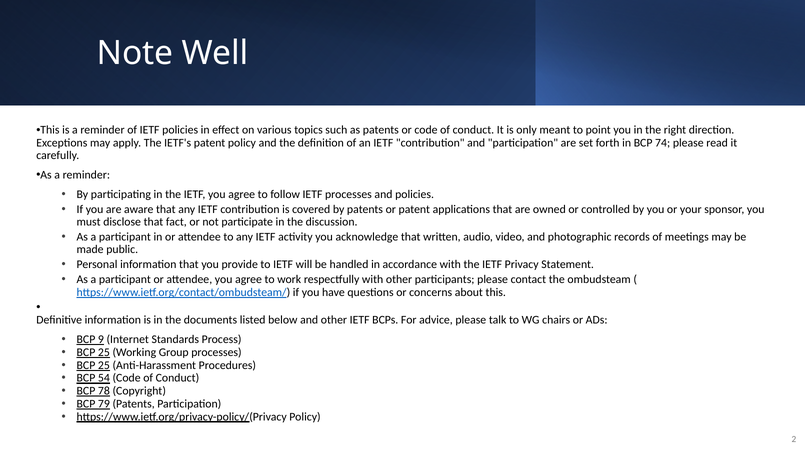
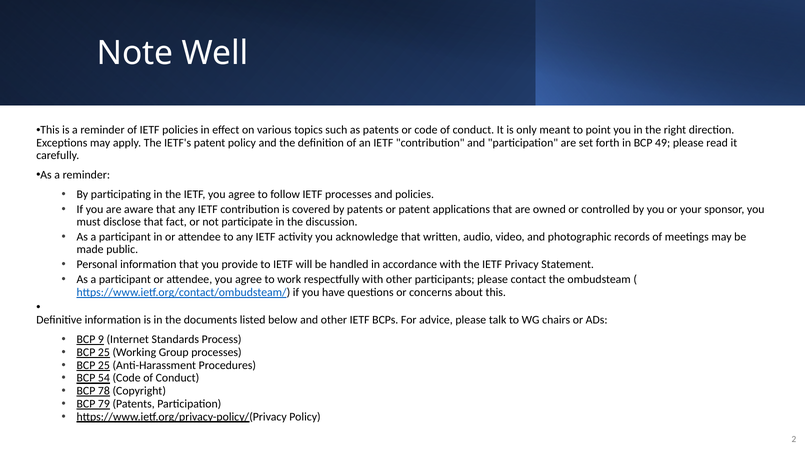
74: 74 -> 49 (663, 143)
